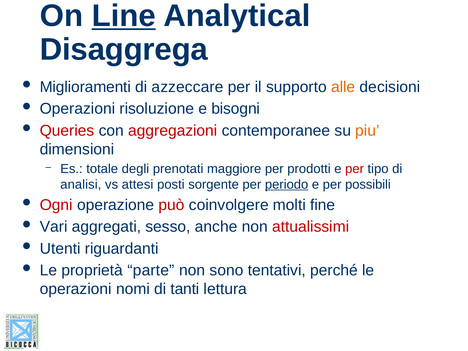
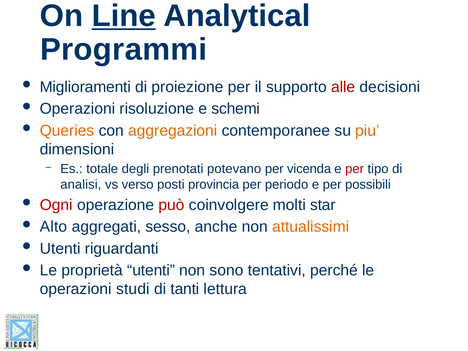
Disaggrega: Disaggrega -> Programmi (124, 49)
azzeccare: azzeccare -> proiezione (188, 87)
alle colour: orange -> red (343, 87)
bisogni: bisogni -> schemi (236, 109)
Queries colour: red -> orange (67, 131)
aggregazioni colour: red -> orange (173, 131)
maggiore: maggiore -> potevano (234, 169)
prodotti: prodotti -> vicenda (309, 169)
attesi: attesi -> verso (138, 184)
sorgente: sorgente -> provincia (214, 184)
periodo underline: present -> none (287, 184)
fine: fine -> star (323, 205)
Vari: Vari -> Alto (54, 227)
attualissimi colour: red -> orange (311, 227)
proprietà parte: parte -> utenti (151, 270)
nomi: nomi -> studi (133, 289)
